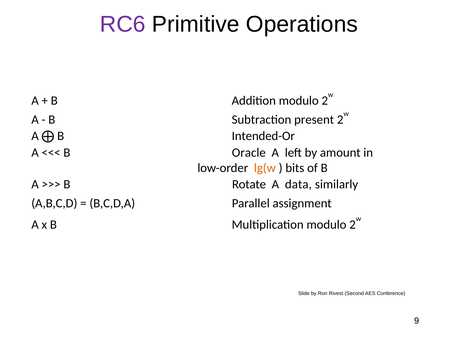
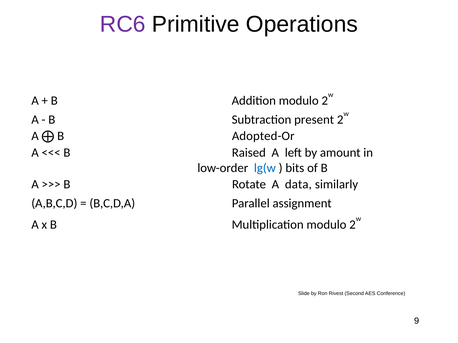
Intended-Or: Intended-Or -> Adopted-Or (263, 136)
Oracle: Oracle -> Raised (249, 153)
lg(w colour: orange -> blue (265, 168)
